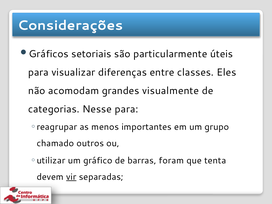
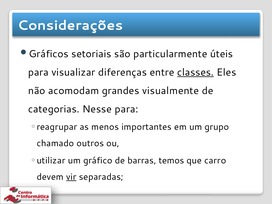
classes underline: none -> present (195, 72)
foram: foram -> temos (171, 161)
tenta: tenta -> carro (215, 161)
